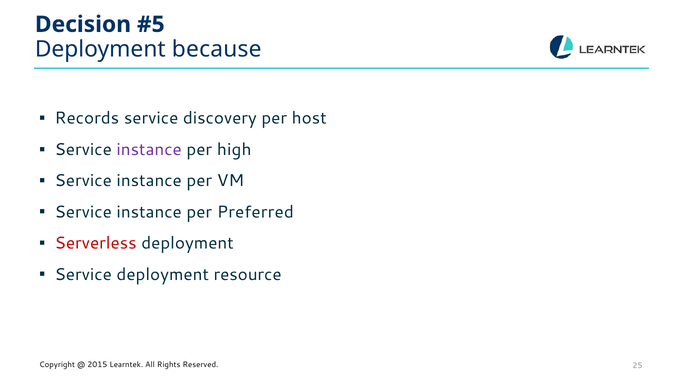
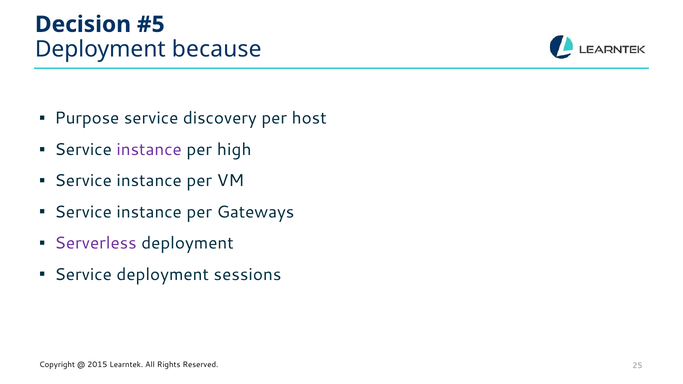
Records: Records -> Purpose (87, 118)
Preferred: Preferred -> Gateways (256, 212)
Serverless colour: red -> purple (96, 243)
resource: resource -> sessions (248, 275)
